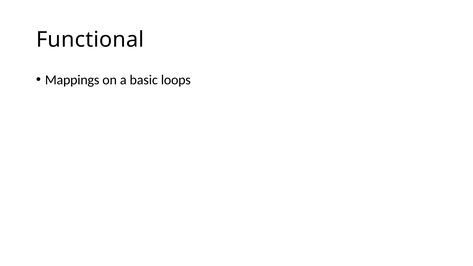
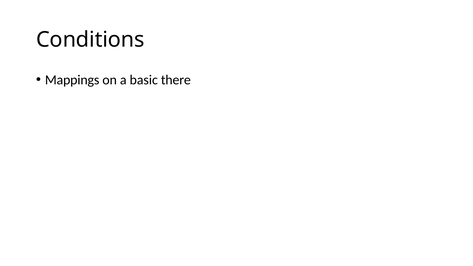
Functional: Functional -> Conditions (90, 40)
loops: loops -> there (176, 80)
